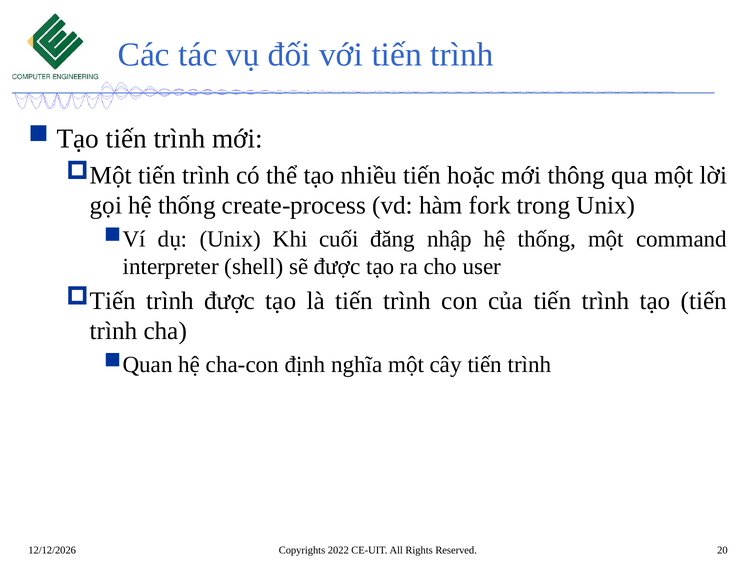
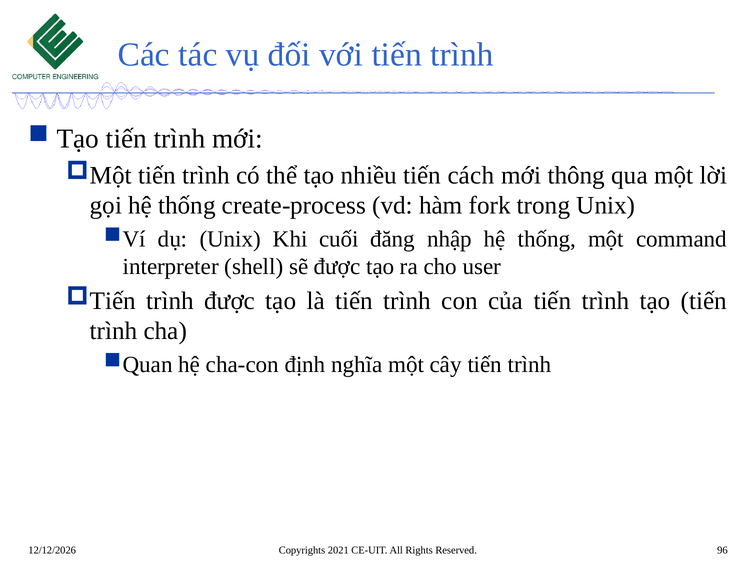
hoặc: hoặc -> cách (471, 175)
2022: 2022 -> 2021 (338, 550)
20: 20 -> 96 (722, 550)
